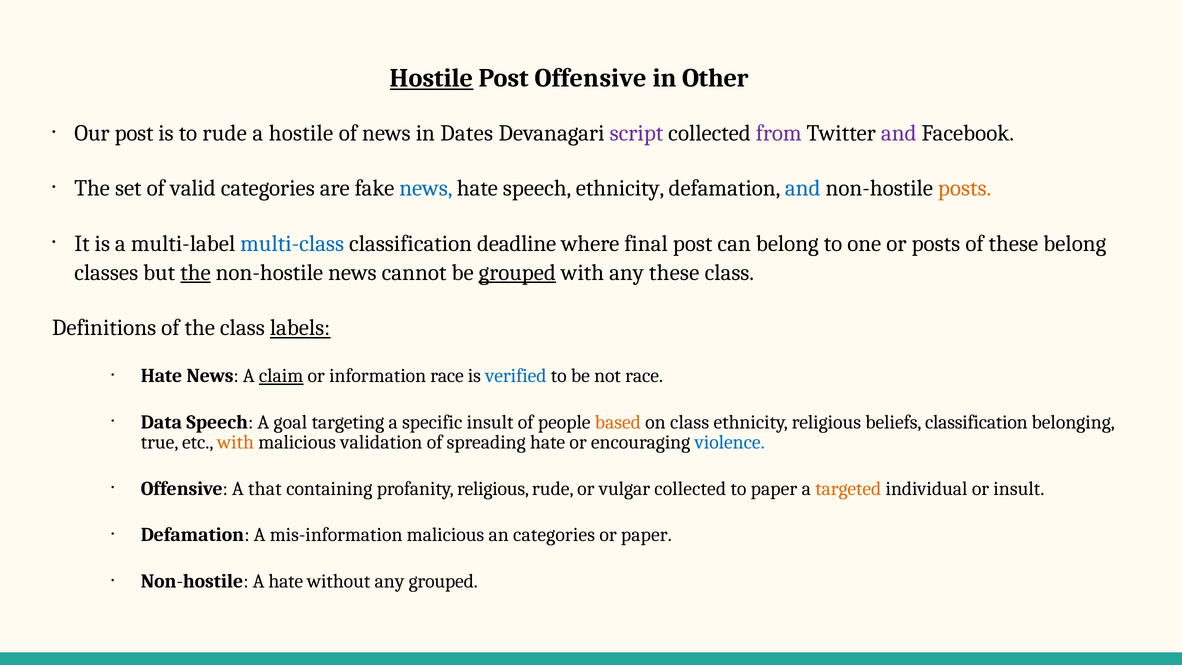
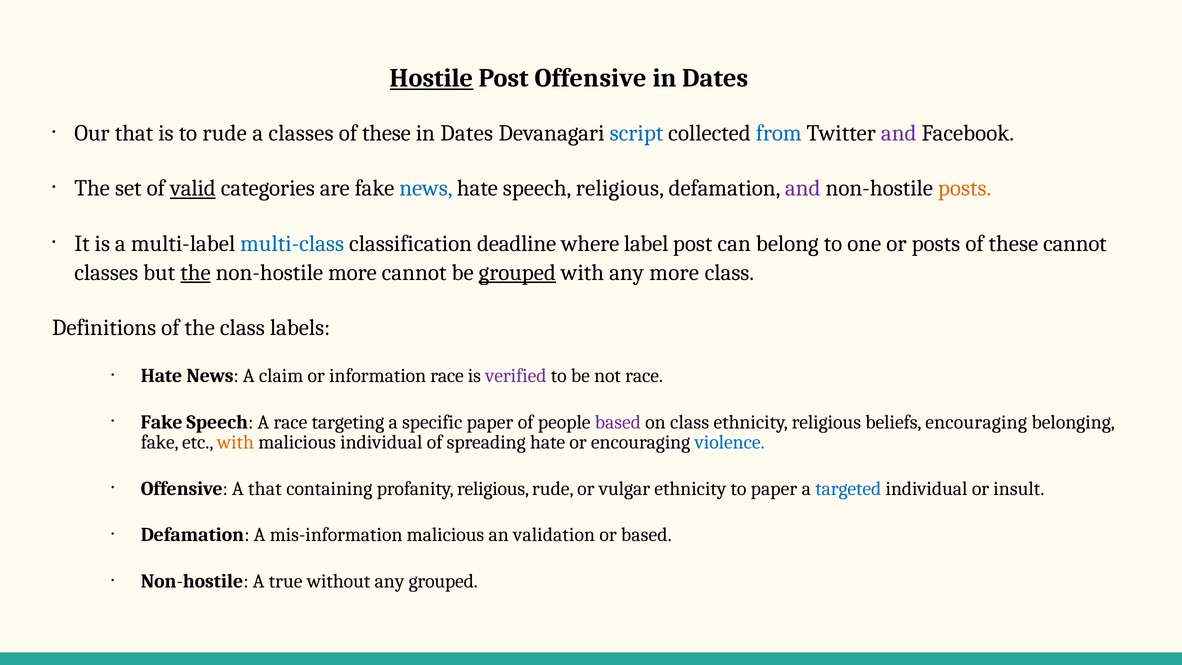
Other: Other -> Dates (715, 78)
Our post: post -> that (134, 133)
a hostile: hostile -> classes (301, 133)
news: news -> these (386, 133)
script colour: purple -> blue (636, 133)
from colour: purple -> blue (779, 133)
valid underline: none -> present (193, 188)
speech ethnicity: ethnicity -> religious (620, 188)
and colour: blue -> purple (803, 188)
final: final -> label (646, 244)
these belong: belong -> cannot (1075, 244)
non-hostile news: news -> more (352, 272)
any these: these -> more (674, 272)
labels underline: present -> none (300, 328)
claim underline: present -> none (281, 376)
verified colour: blue -> purple (516, 376)
Data: Data -> Fake (162, 422)
A goal: goal -> race (290, 422)
specific insult: insult -> paper (490, 422)
based colour: orange -> purple (618, 422)
beliefs classification: classification -> encouraging (976, 422)
true: true -> fake (160, 442)
malicious validation: validation -> individual (381, 442)
vulgar collected: collected -> ethnicity (690, 488)
targeted colour: orange -> blue (848, 488)
an categories: categories -> validation (554, 535)
or paper: paper -> based (646, 535)
A hate: hate -> true (286, 581)
